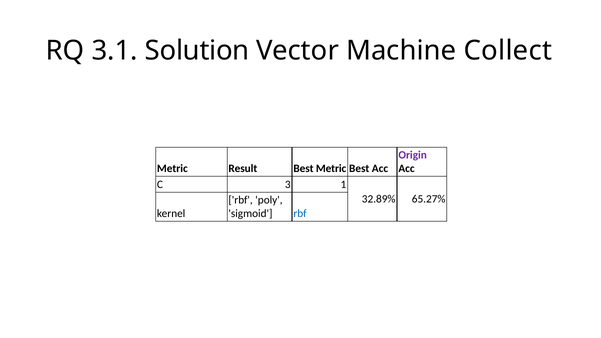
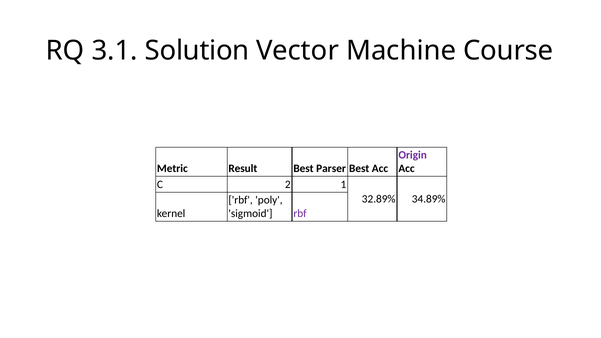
Collect: Collect -> Course (508, 50)
Best Metric: Metric -> Parser (331, 169)
3: 3 -> 2 (288, 184)
65.27%: 65.27% -> 34.89% (429, 199)
rbf colour: blue -> purple (300, 214)
